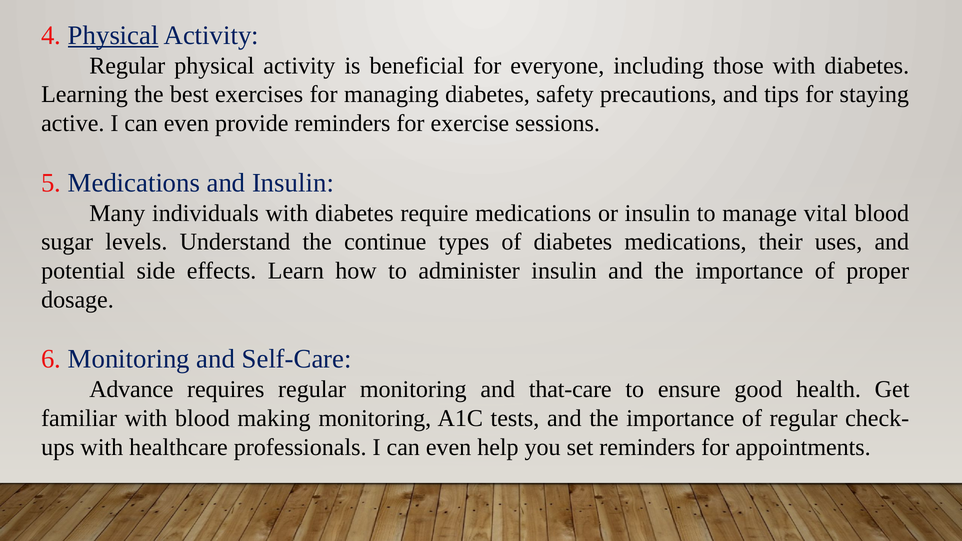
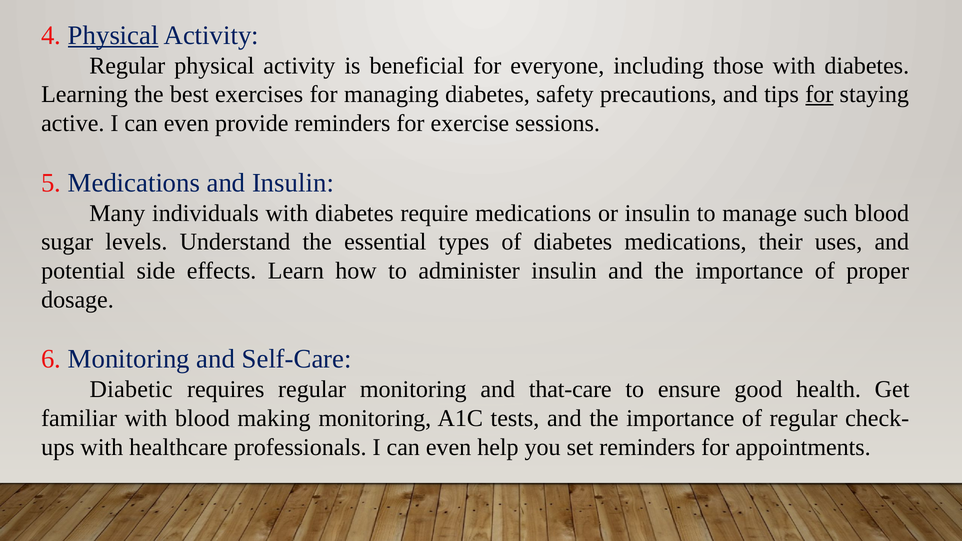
for underline: none -> present (819, 95)
vital: vital -> such (826, 213)
continue: continue -> essential (385, 242)
Advance: Advance -> Diabetic (131, 390)
